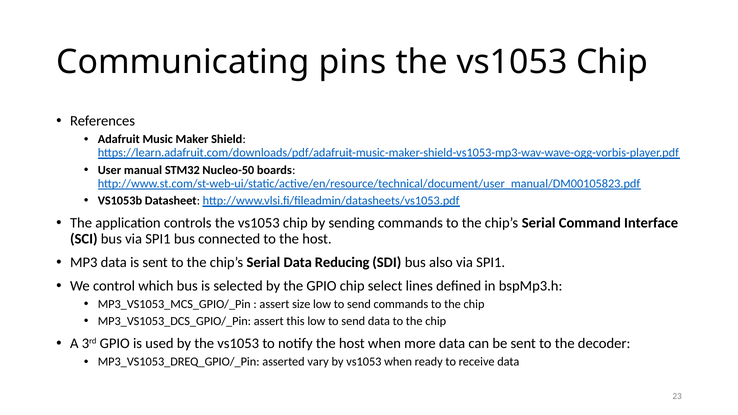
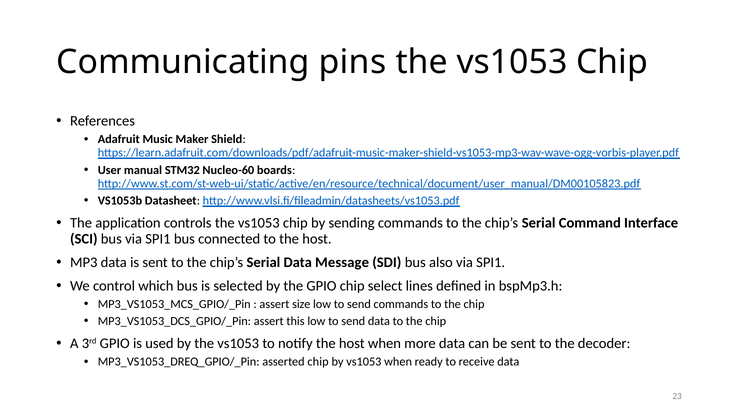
Nucleo-50: Nucleo-50 -> Nucleo-60 (228, 170)
Reducing: Reducing -> Message (342, 262)
asserted vary: vary -> chip (318, 362)
